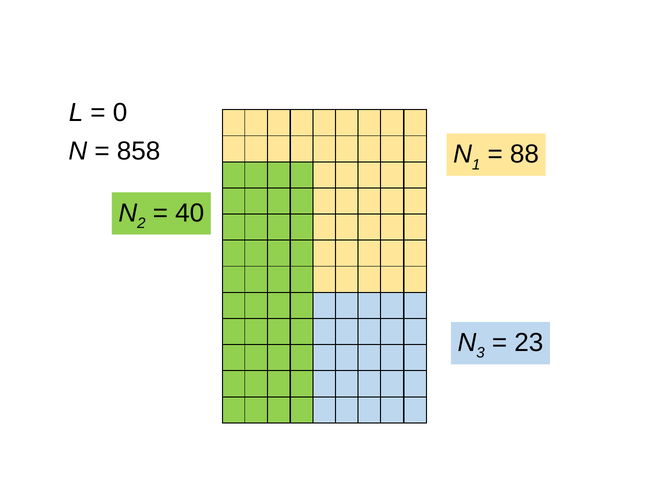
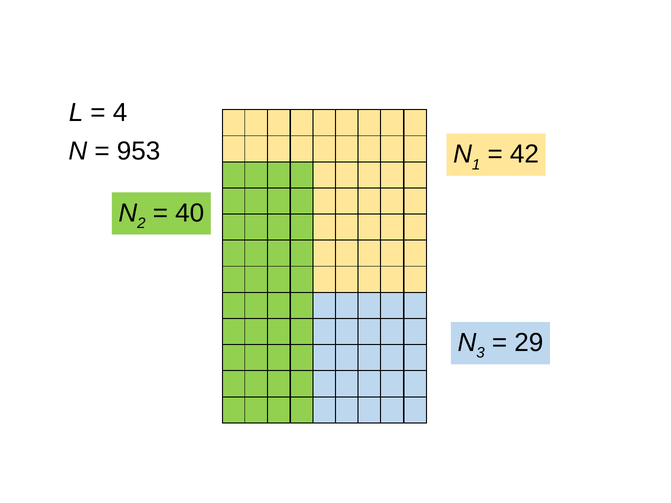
0: 0 -> 4 (120, 113)
858: 858 -> 953 (139, 151)
88: 88 -> 42 (524, 154)
23: 23 -> 29 (529, 343)
